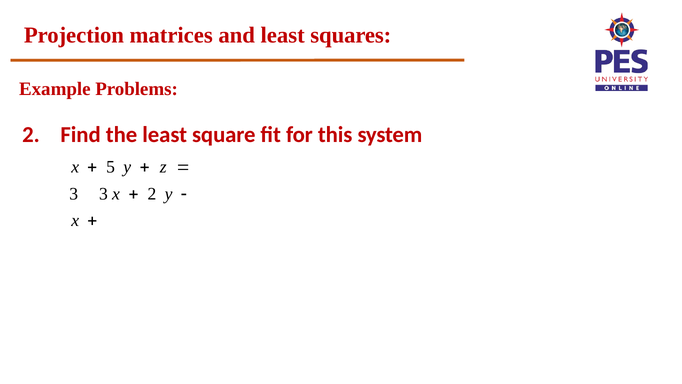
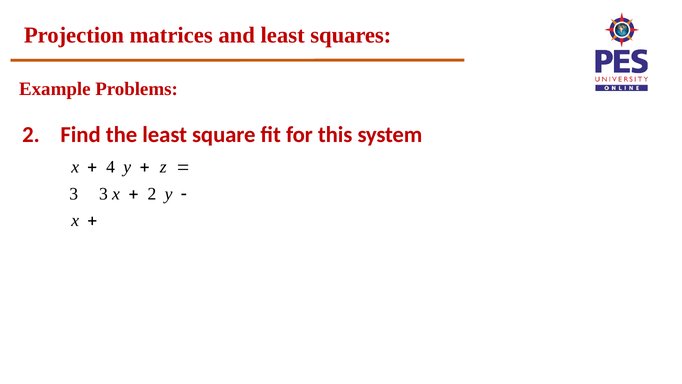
5: 5 -> 4 (111, 167)
